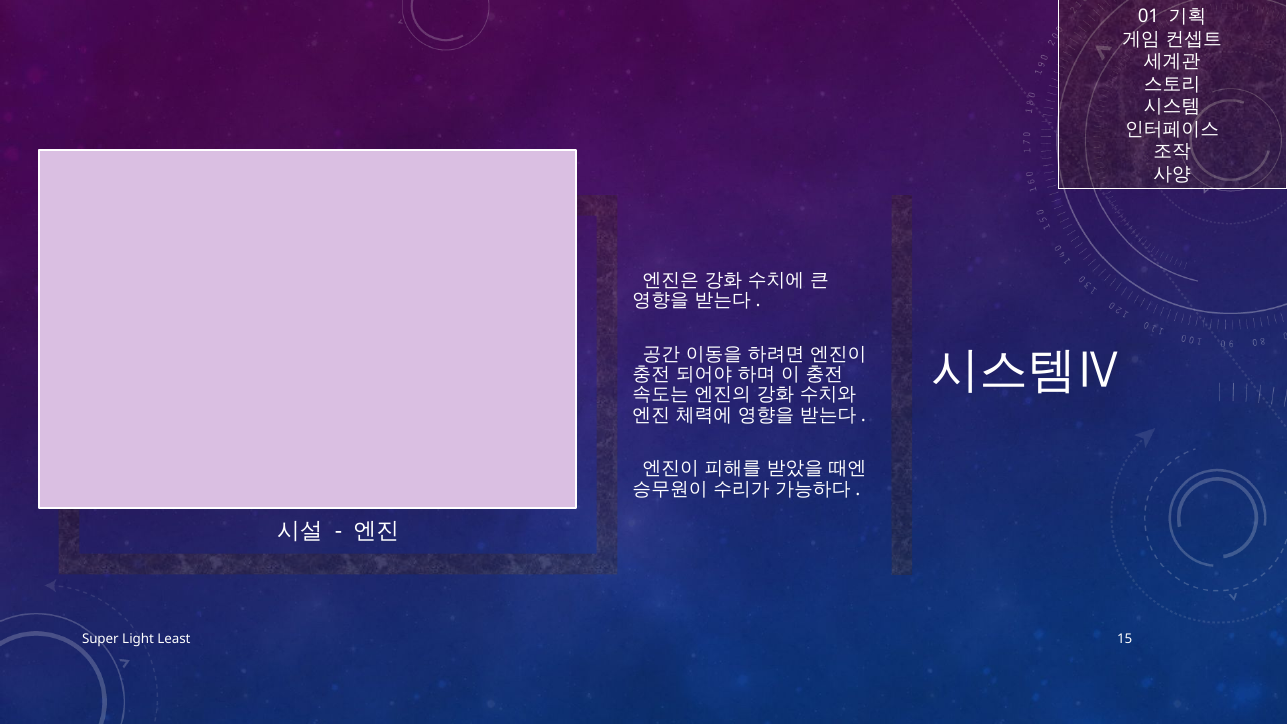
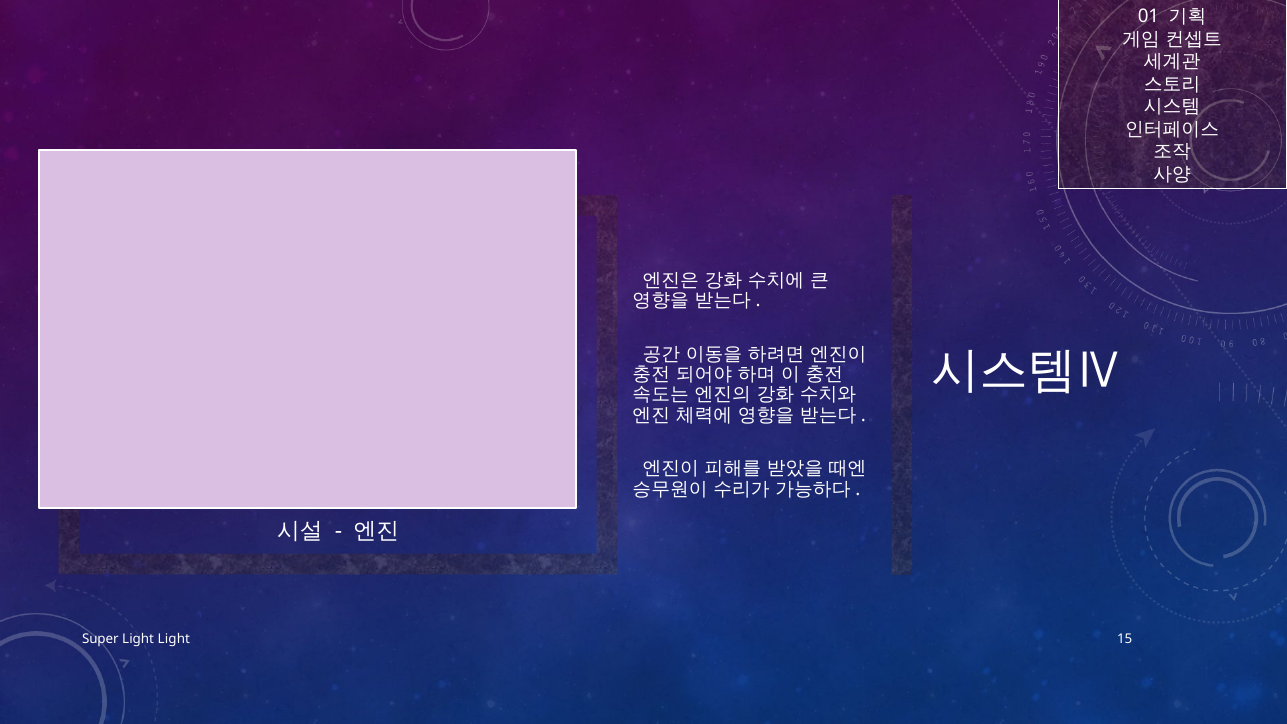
Light Least: Least -> Light (174, 640)
